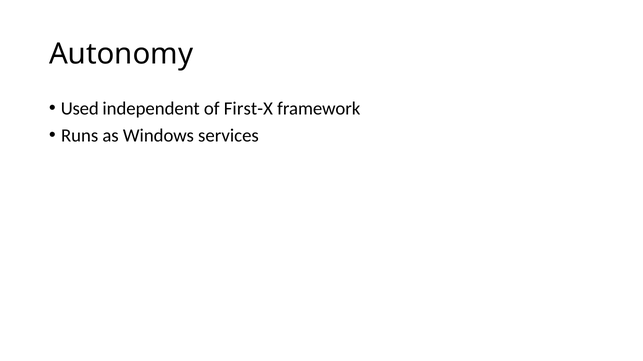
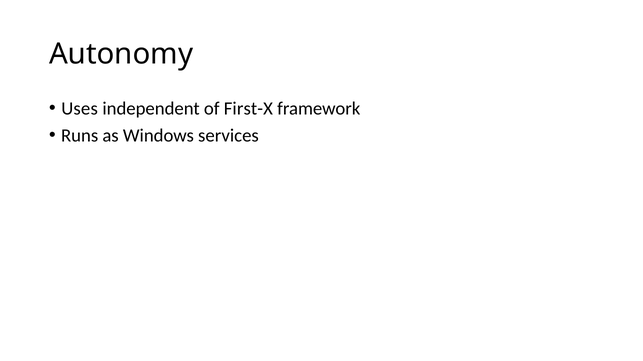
Used: Used -> Uses (80, 109)
